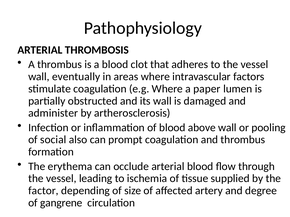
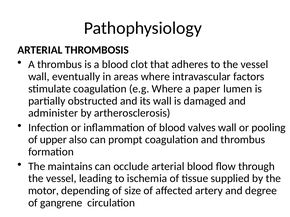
above: above -> valves (202, 128)
social: social -> upper (53, 140)
erythema: erythema -> maintains (70, 167)
factor: factor -> motor (44, 191)
